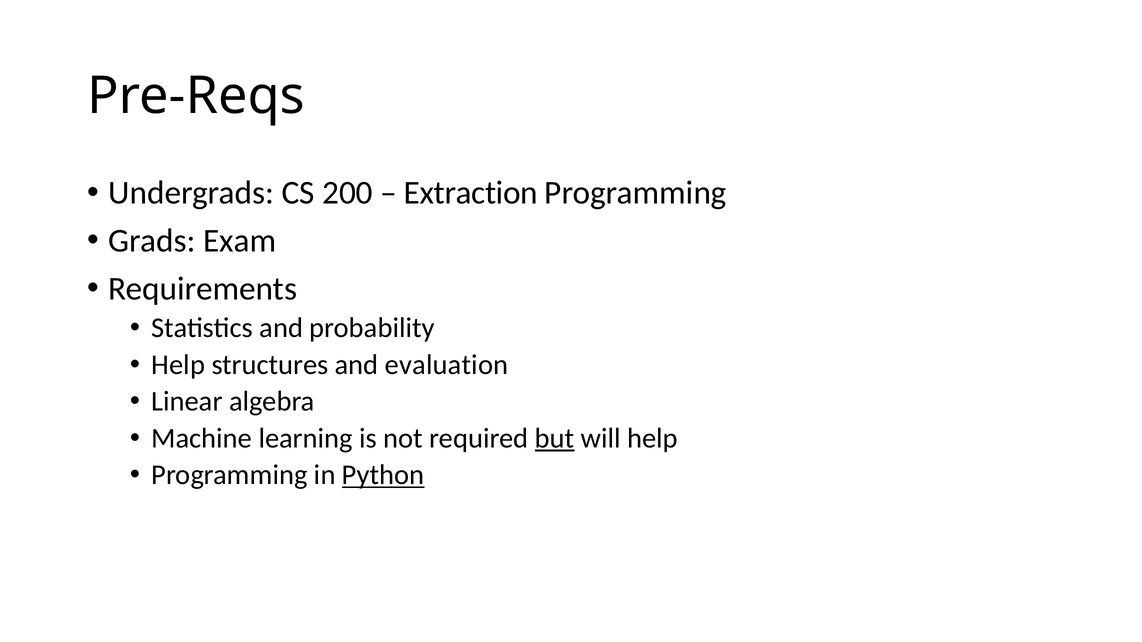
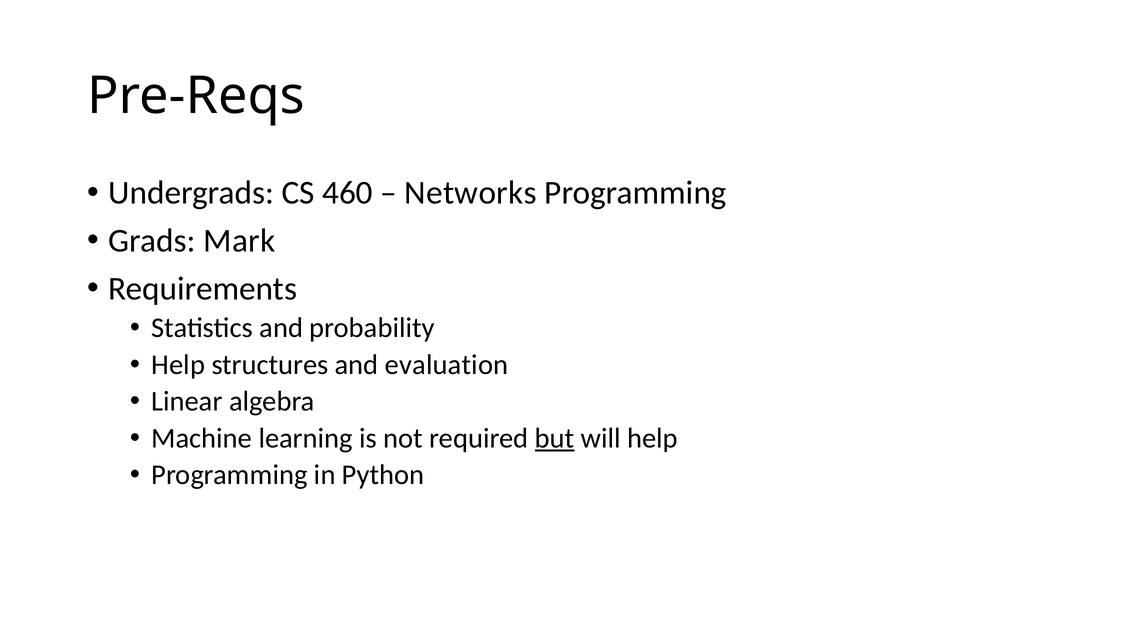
200: 200 -> 460 (348, 193)
Extraction: Extraction -> Networks (471, 193)
Exam: Exam -> Mark (239, 241)
Python underline: present -> none (383, 475)
